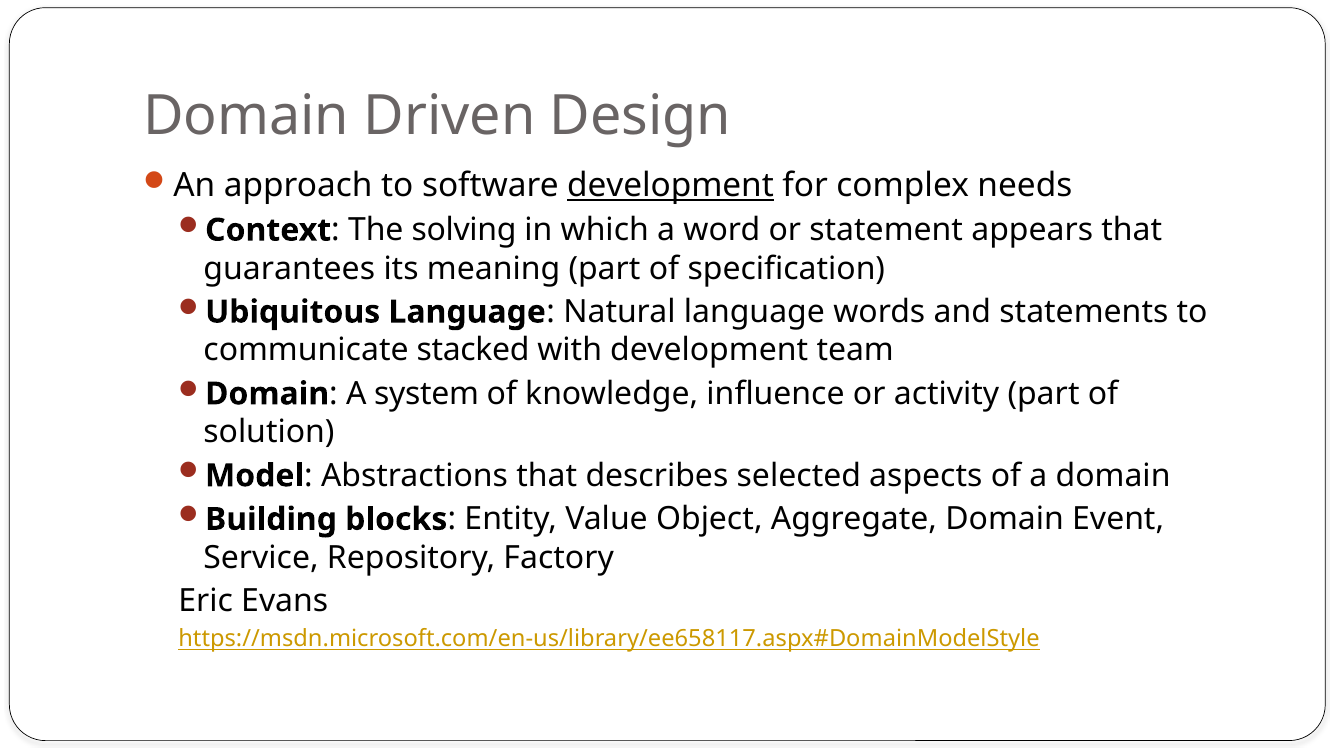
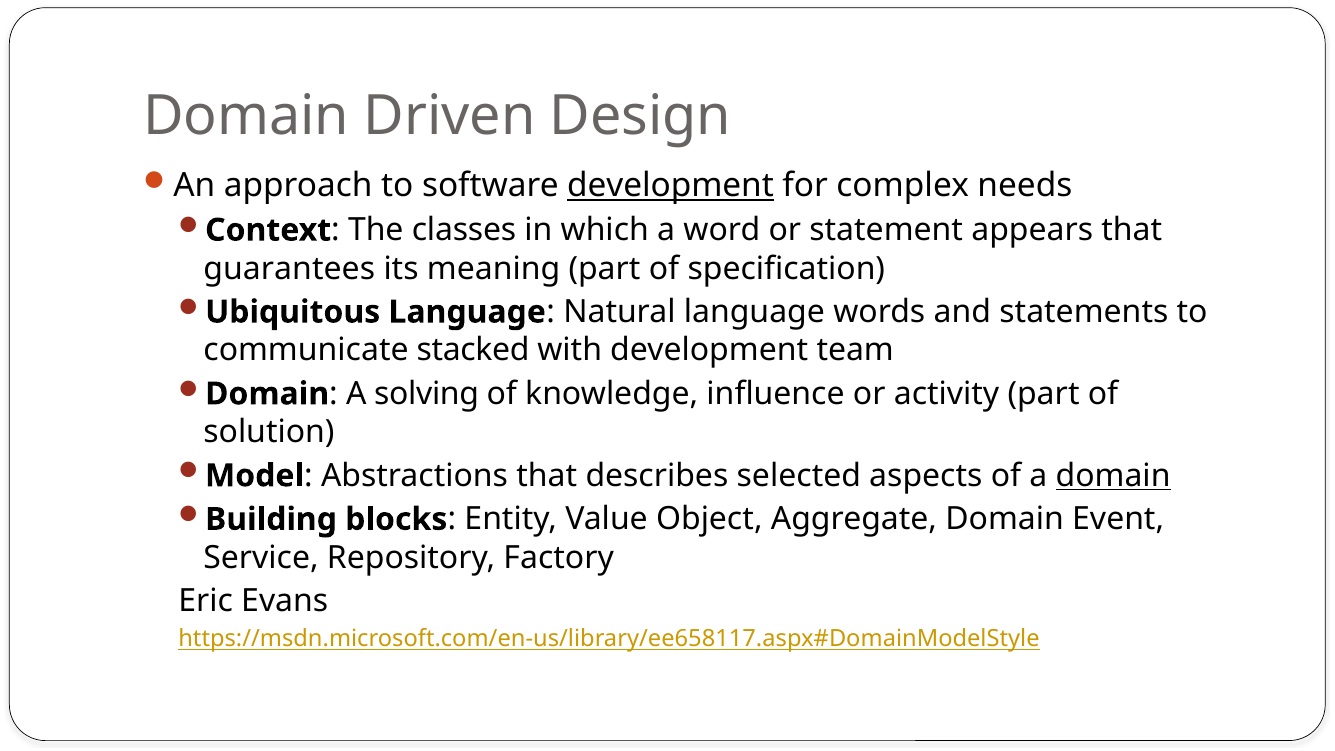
solving: solving -> classes (464, 230)
system: system -> solving (427, 394)
domain underline: none -> present (1113, 476)
